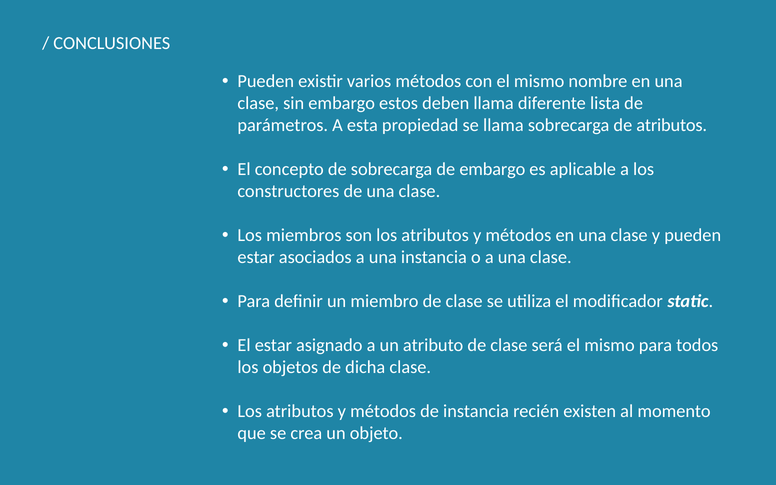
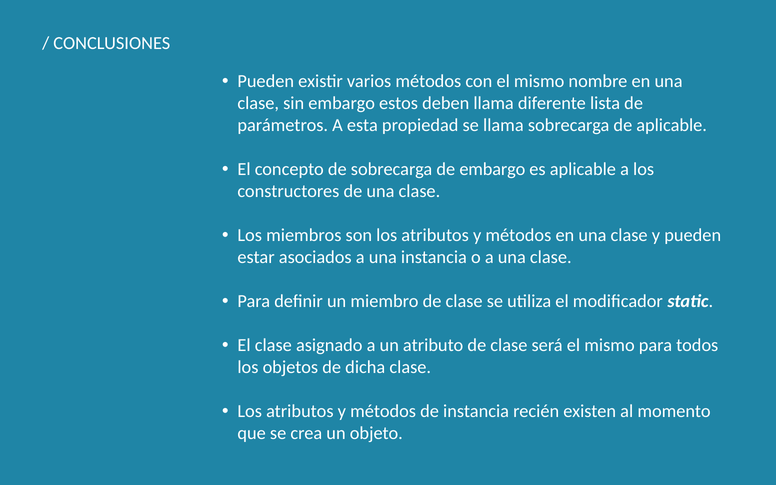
de atributos: atributos -> aplicable (672, 125)
El estar: estar -> clase (273, 345)
